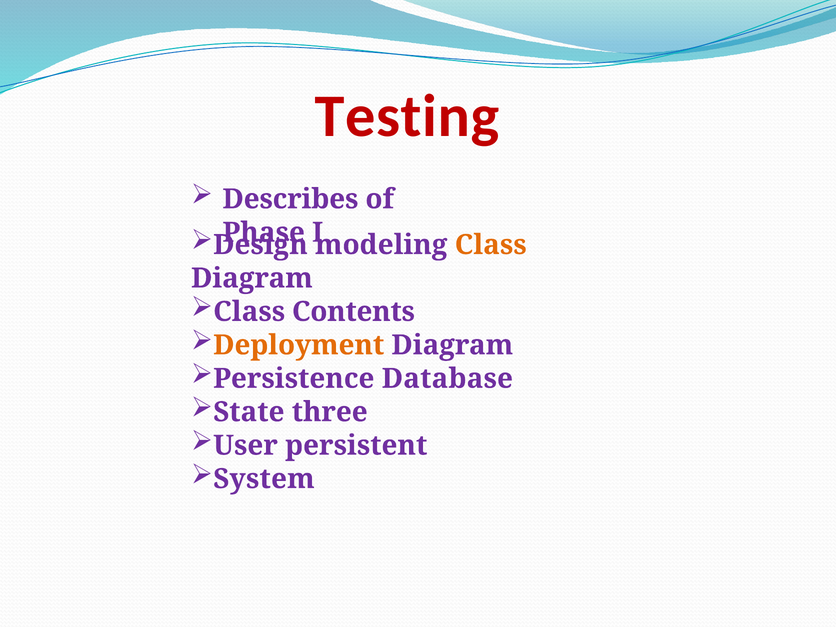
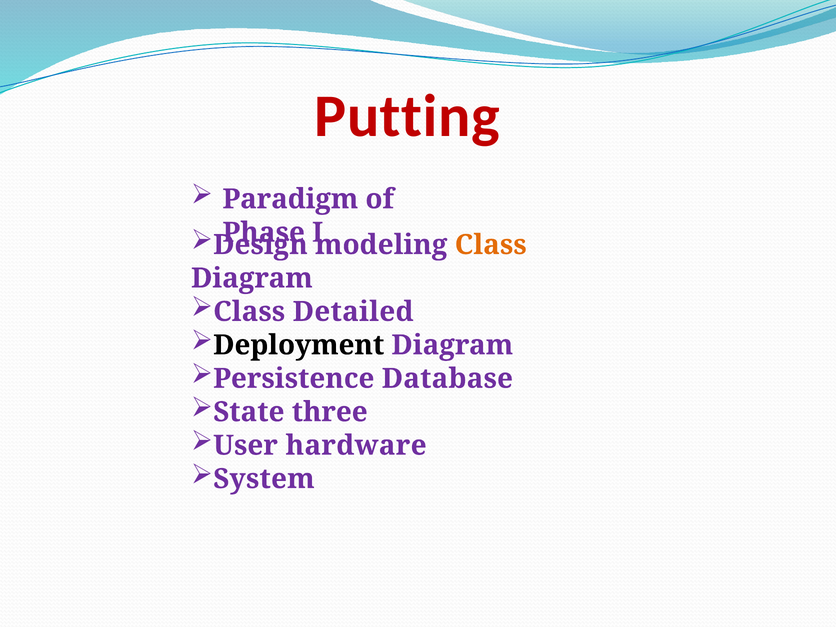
Testing: Testing -> Putting (407, 116)
Describes: Describes -> Paradigm (290, 199)
Contents: Contents -> Detailed (353, 312)
Deployment colour: orange -> black (299, 345)
persistent: persistent -> hardware (356, 445)
